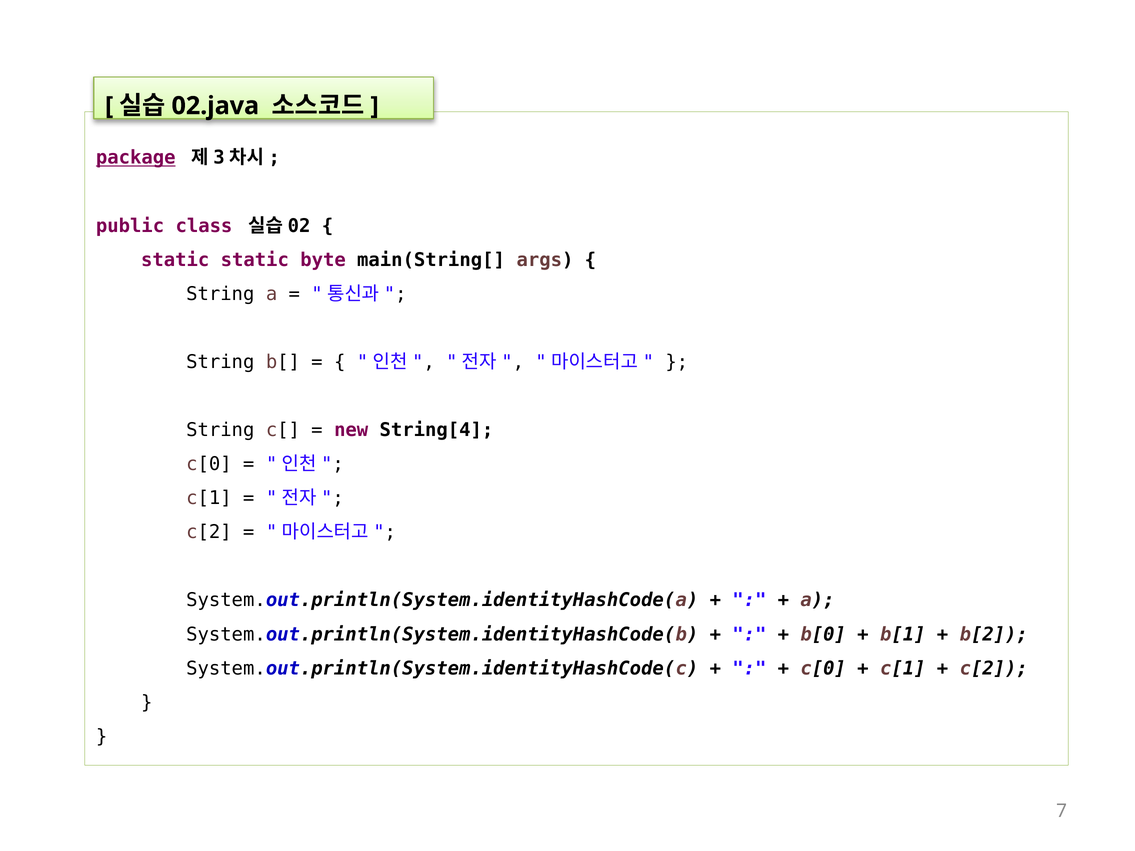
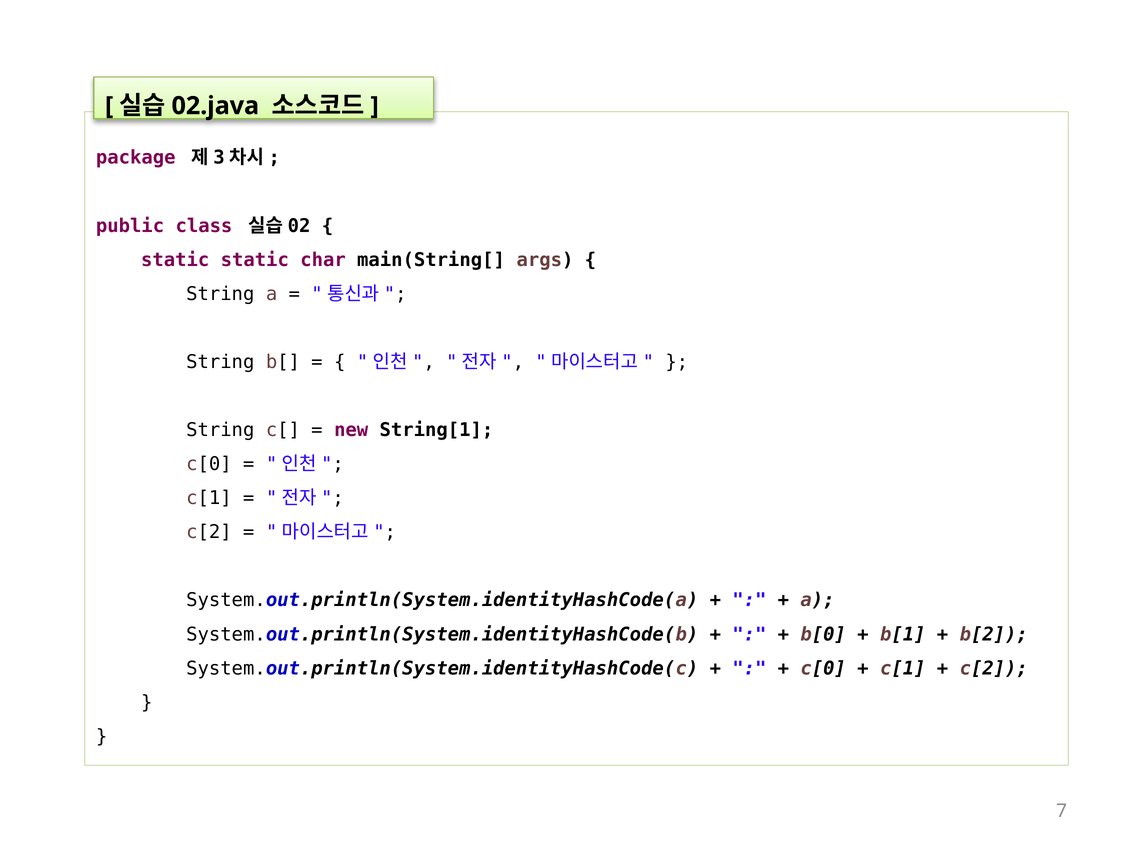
package underline: present -> none (136, 158)
byte: byte -> char (323, 260)
String[4: String[4 -> String[1 (436, 430)
